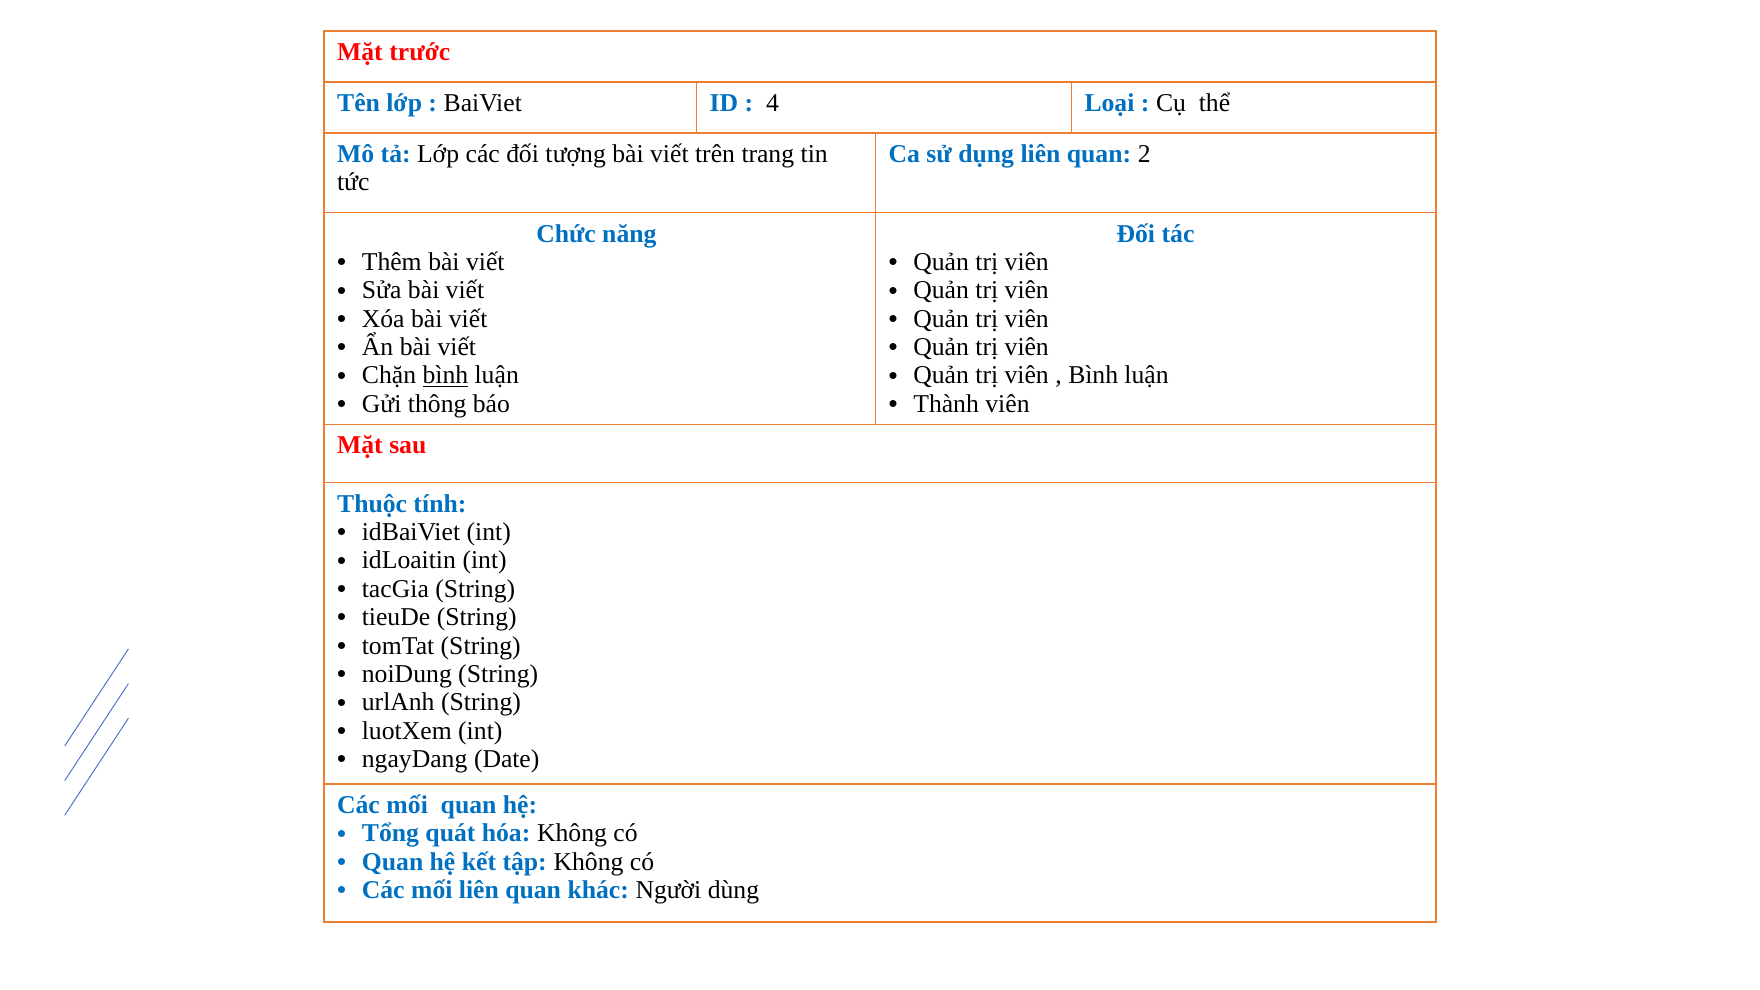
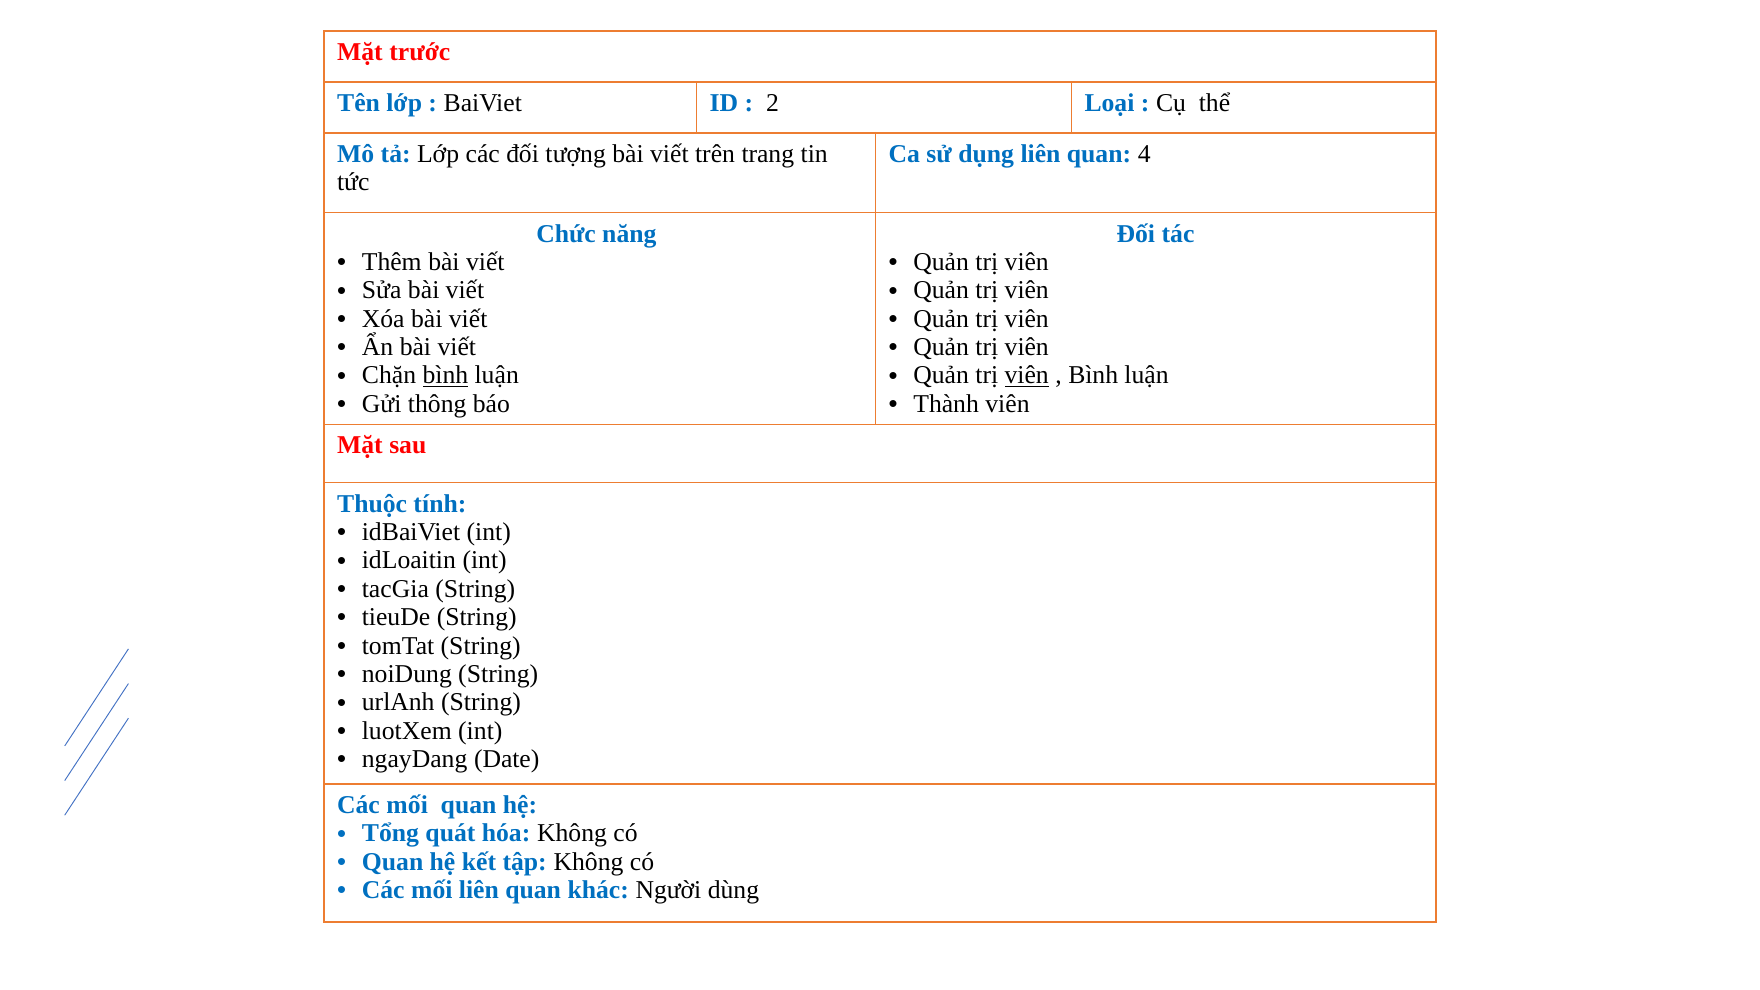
4: 4 -> 2 (772, 103)
2: 2 -> 4 (1144, 154)
viên underline: none -> present (1027, 375)
